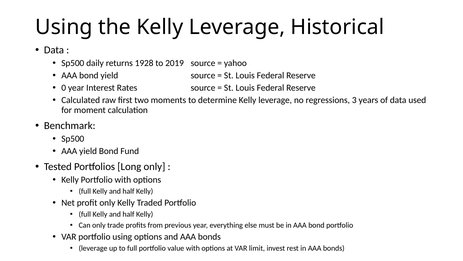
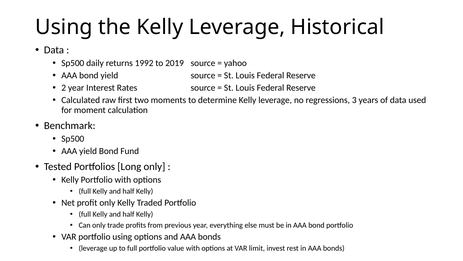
1928: 1928 -> 1992 (144, 63)
0: 0 -> 2 (64, 88)
